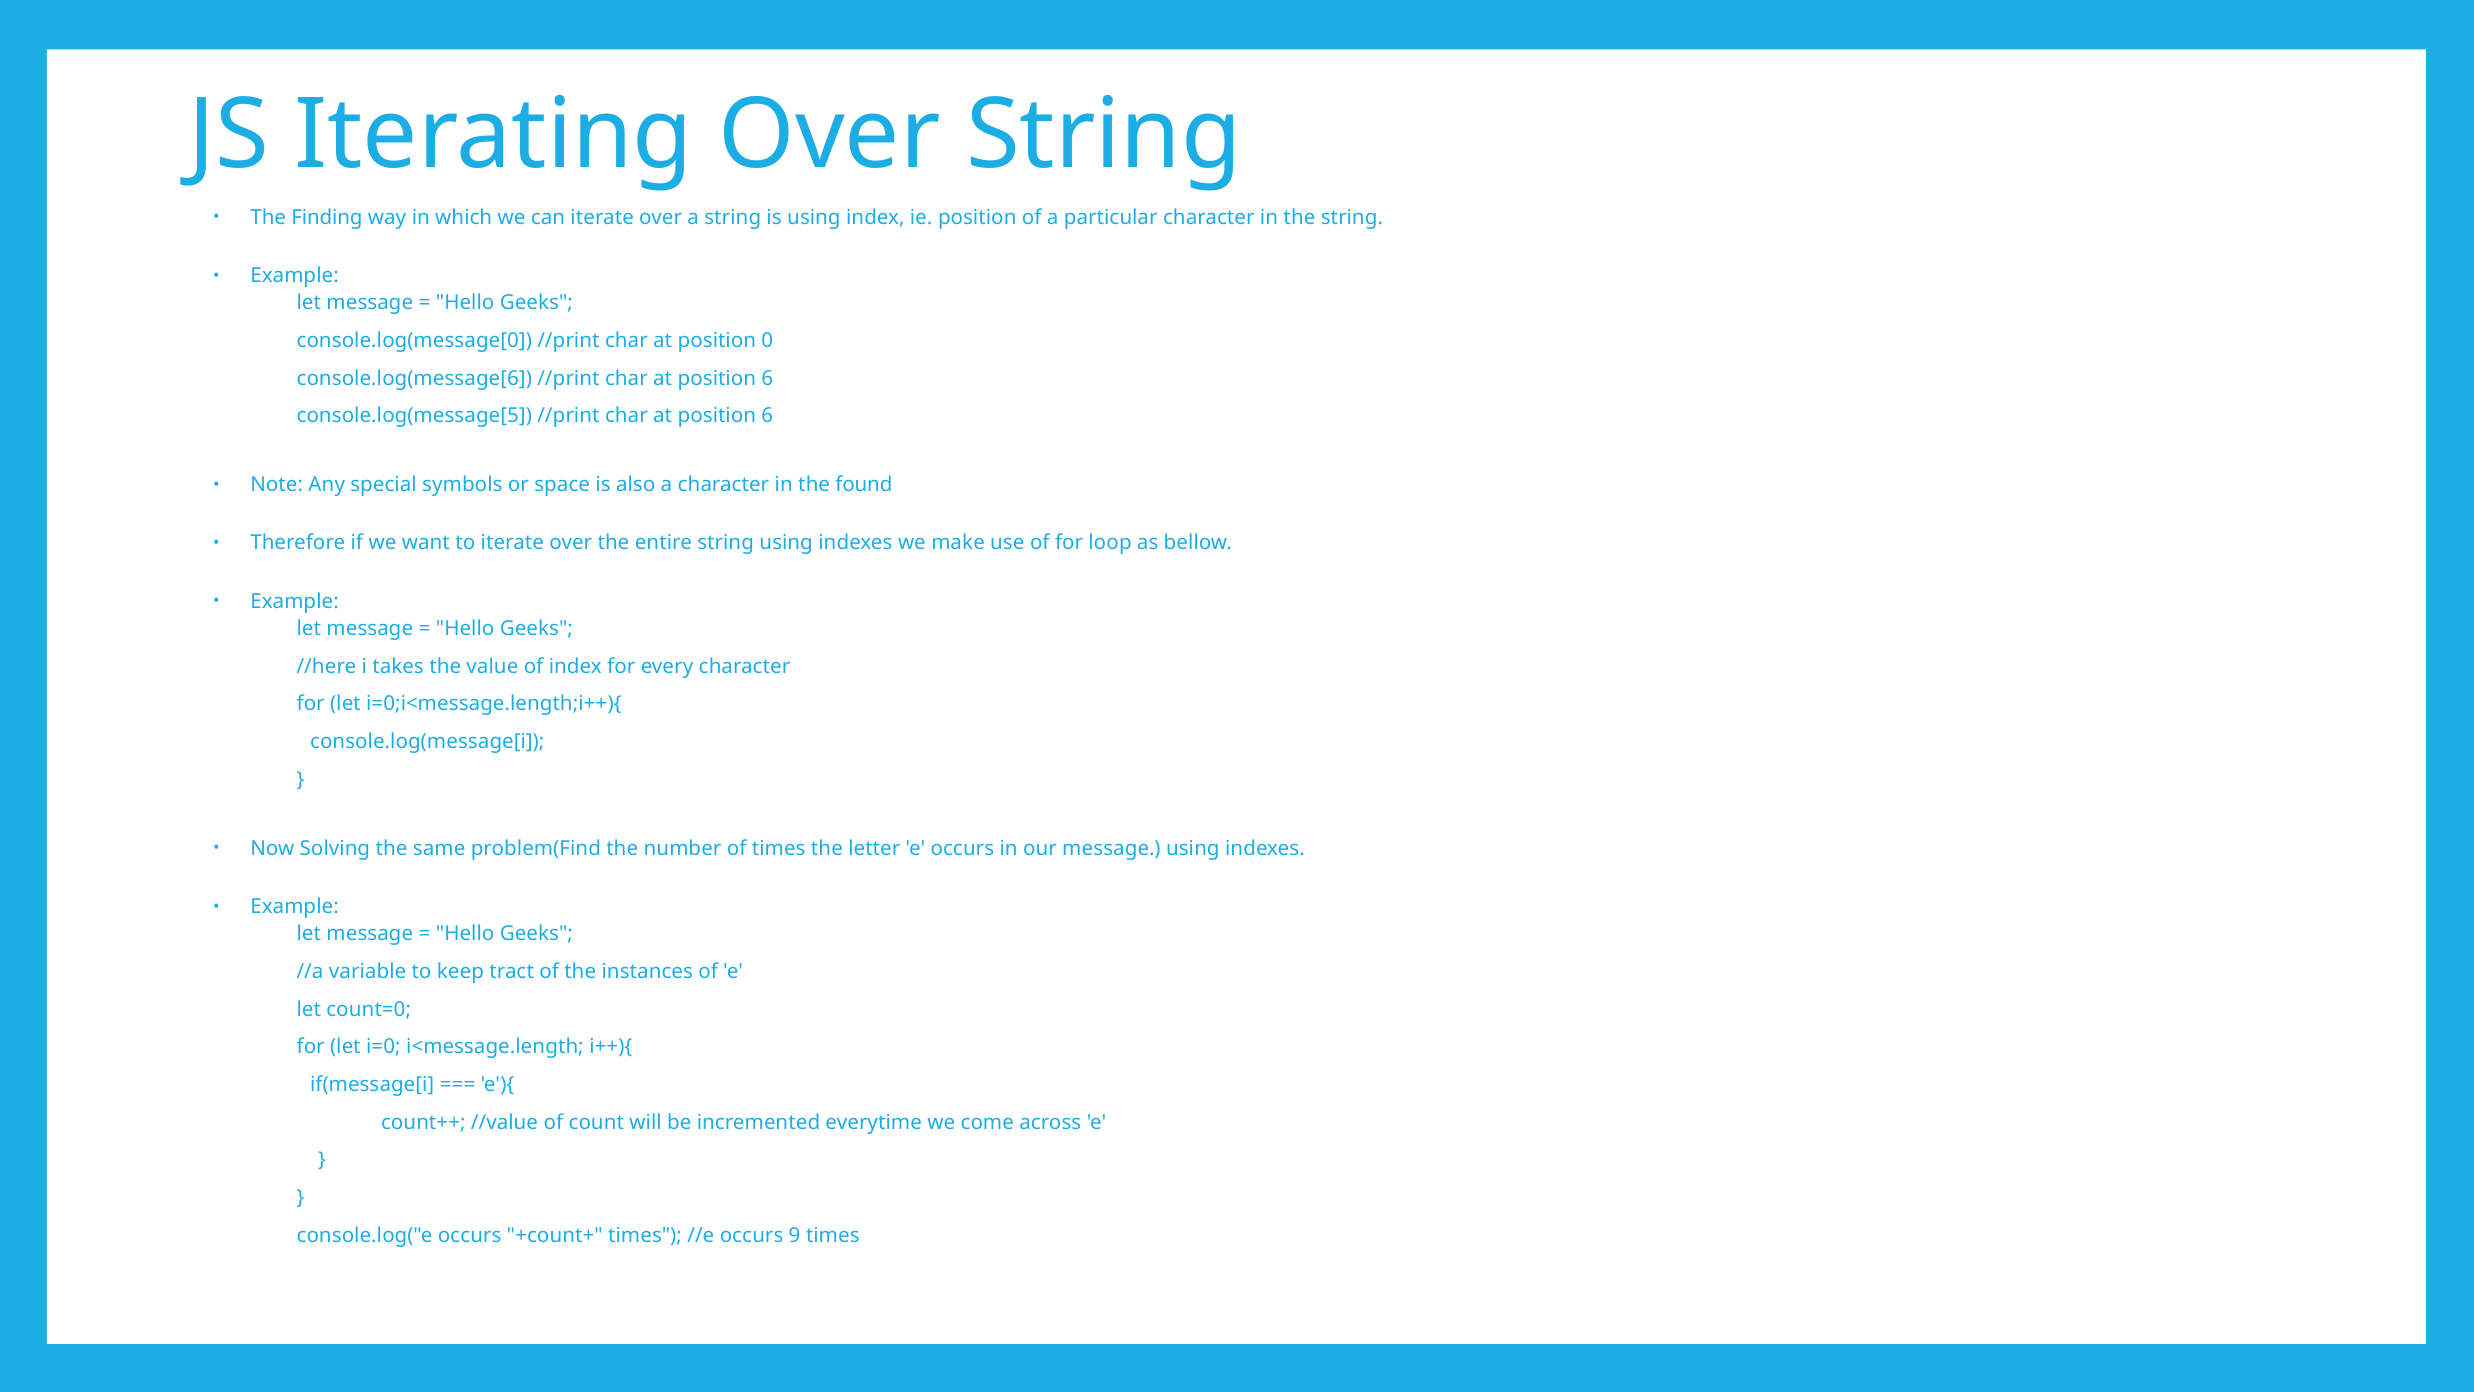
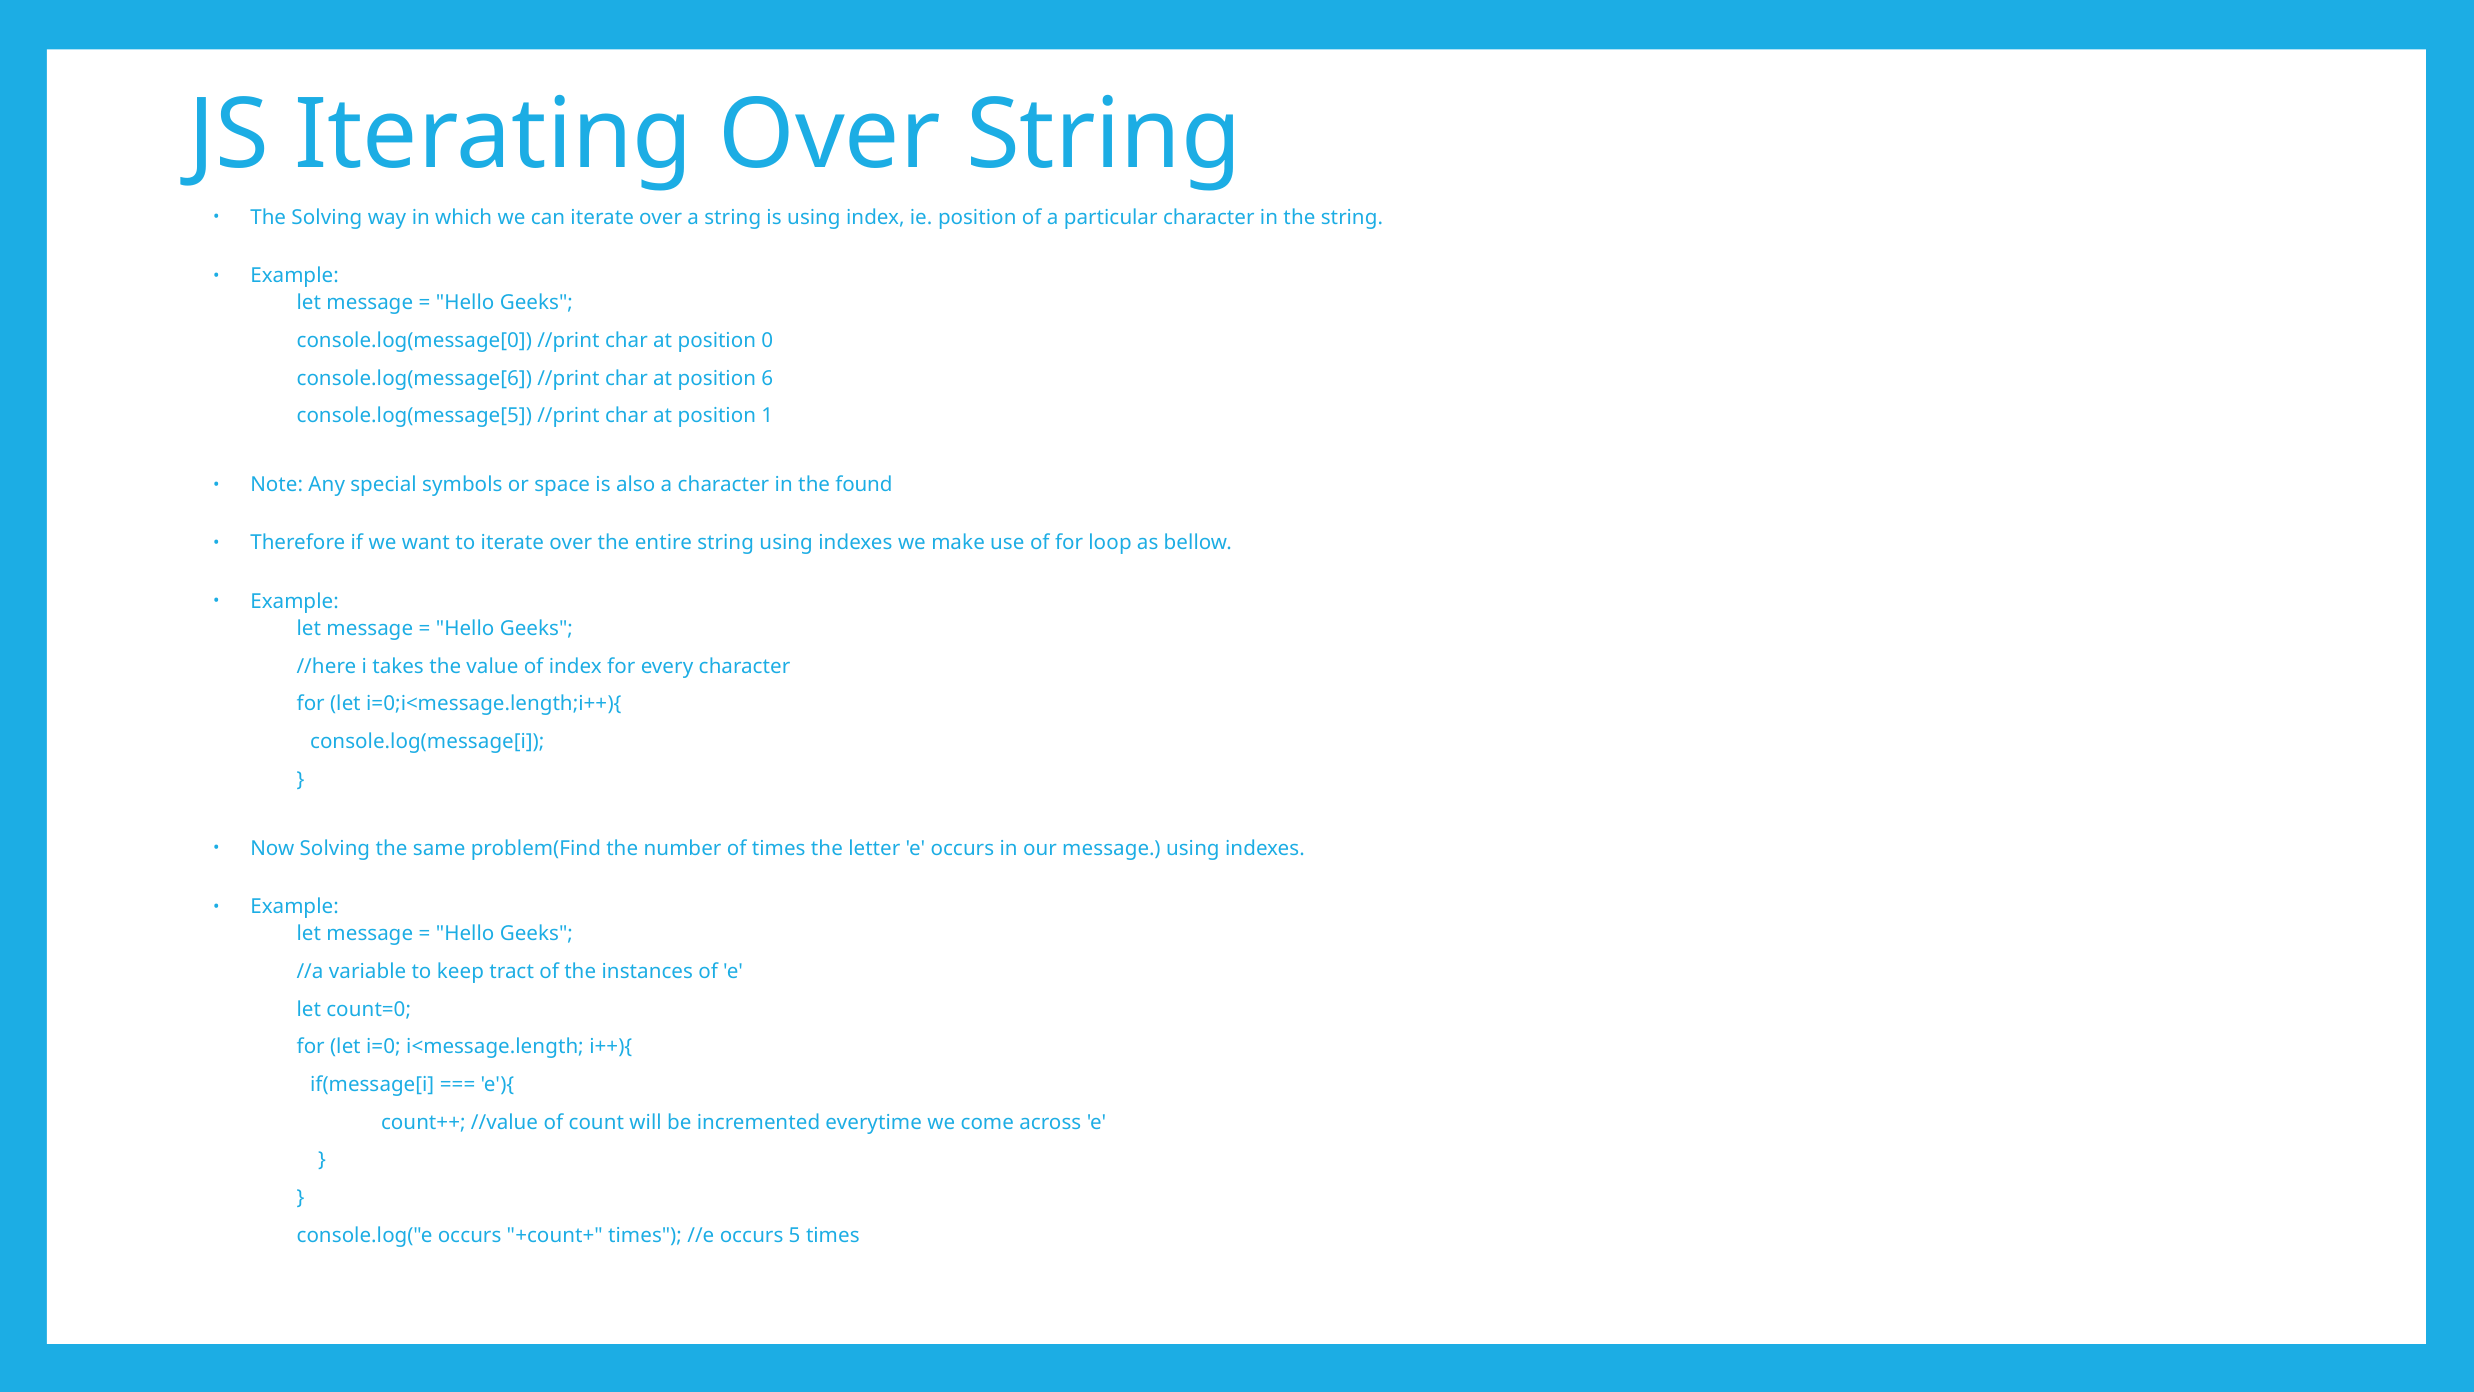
The Finding: Finding -> Solving (327, 217)
6: 6 -> 1 (767, 416)
9: 9 -> 5 (795, 1235)
